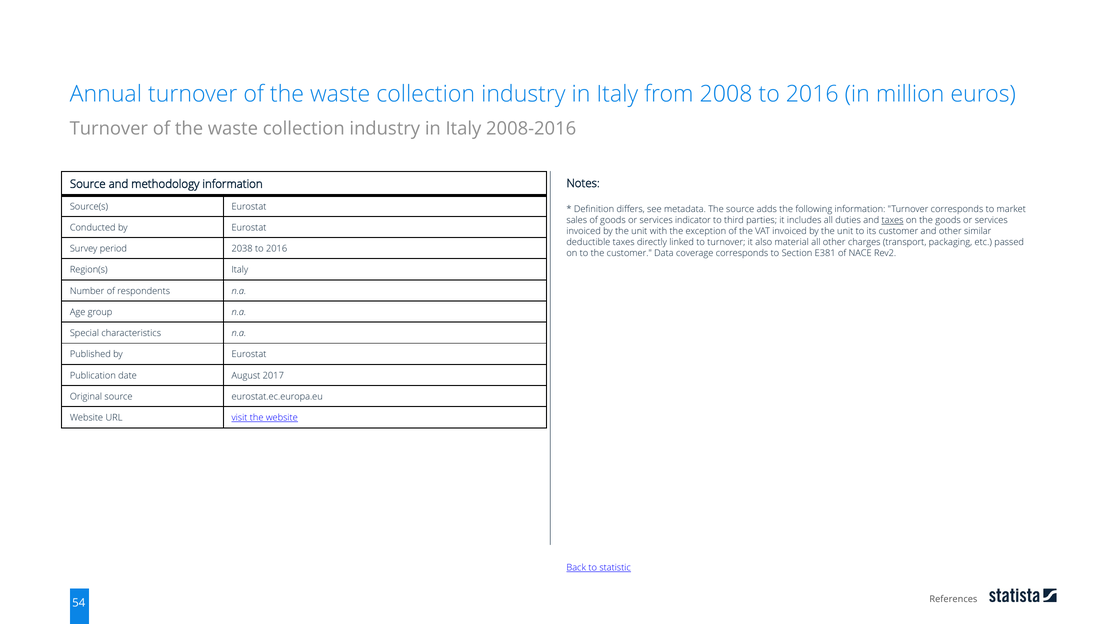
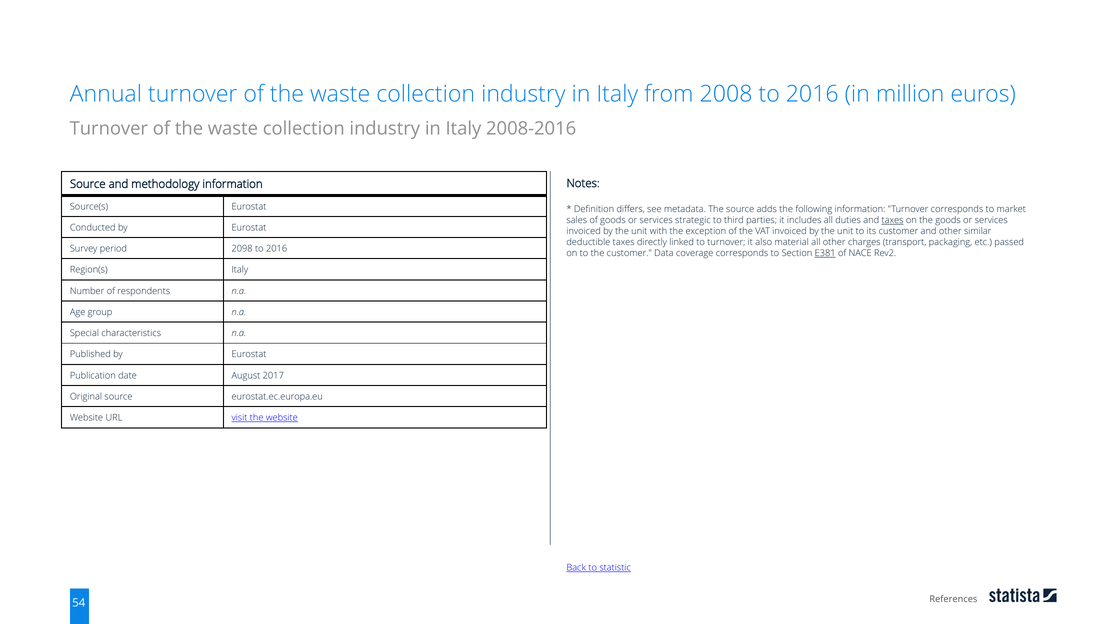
indicator: indicator -> strategic (693, 220)
2038: 2038 -> 2098 (242, 249)
E381 underline: none -> present (825, 253)
